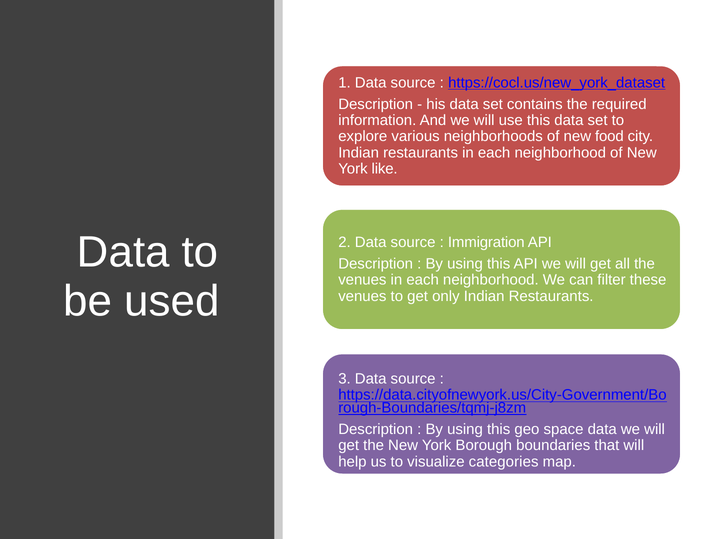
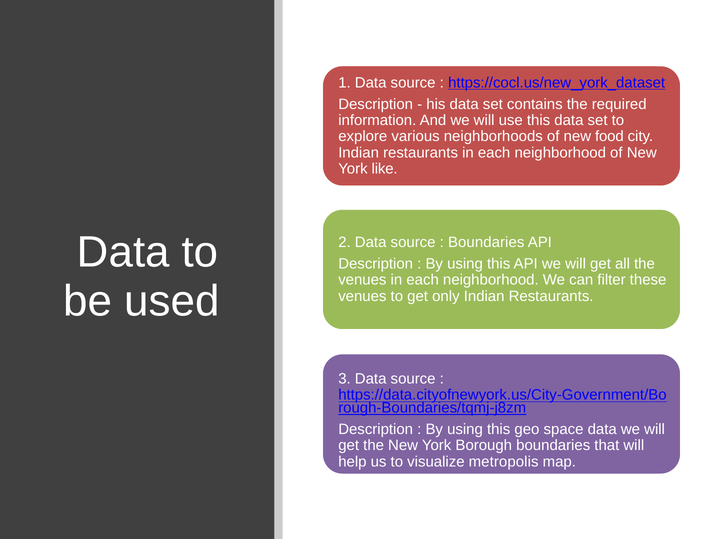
Immigration: Immigration -> Boundaries (486, 243)
categories: categories -> metropolis (504, 462)
